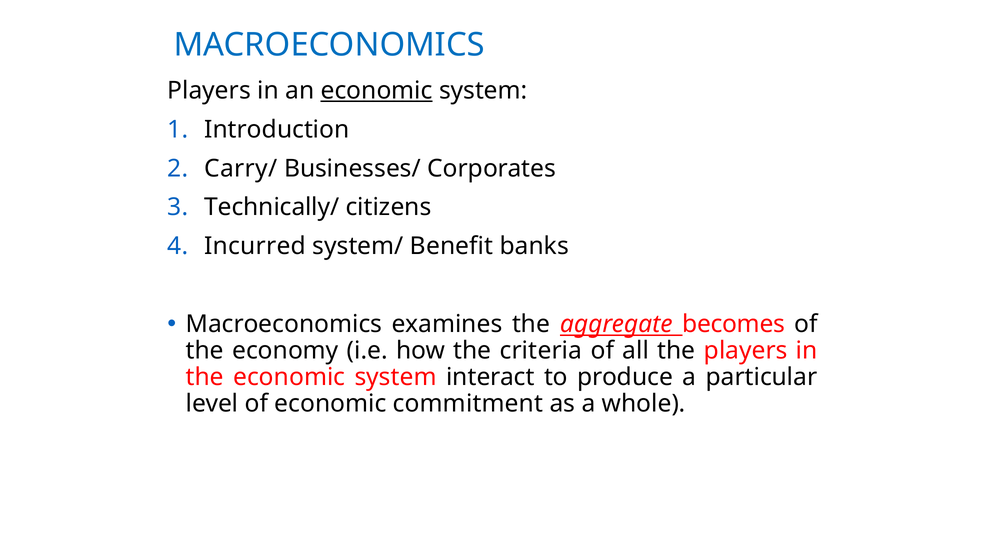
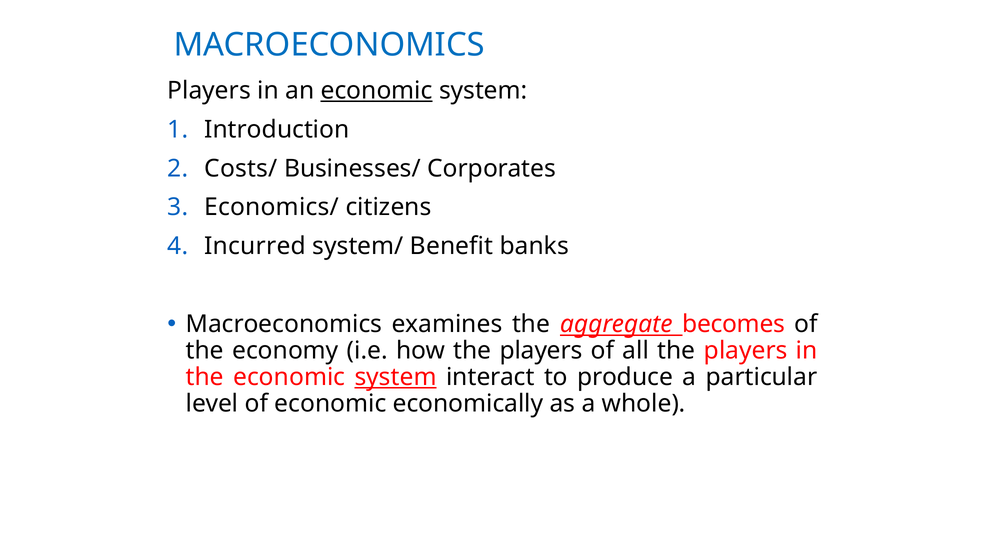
Carry/: Carry/ -> Costs/ (241, 169)
Technically/: Technically/ -> Economics/ (272, 207)
how the criteria: criteria -> players (541, 351)
system underline: none -> present (396, 377)
commitment: commitment -> economically (468, 404)
